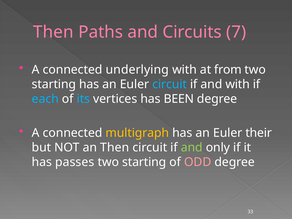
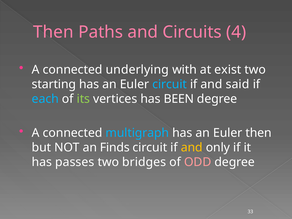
7: 7 -> 4 (236, 32)
from: from -> exist (228, 70)
and with: with -> said (238, 84)
its colour: light blue -> light green (83, 99)
multigraph colour: yellow -> light blue (137, 133)
Euler their: their -> then (259, 133)
an Then: Then -> Finds (115, 148)
and colour: light green -> yellow (192, 148)
starting: starting -> bridges (144, 162)
